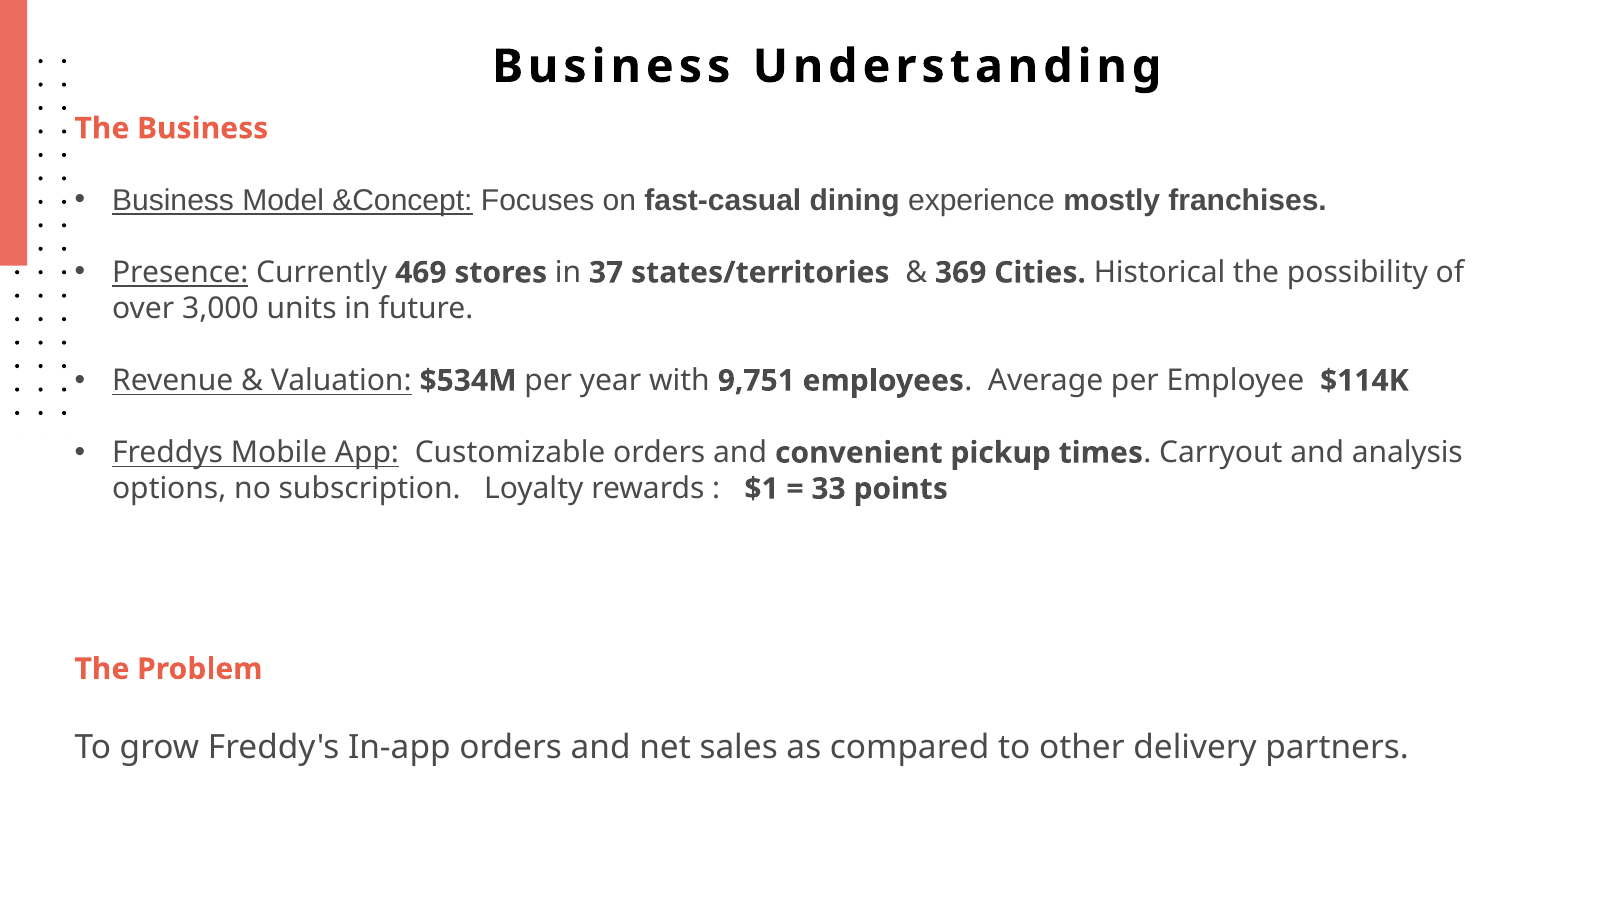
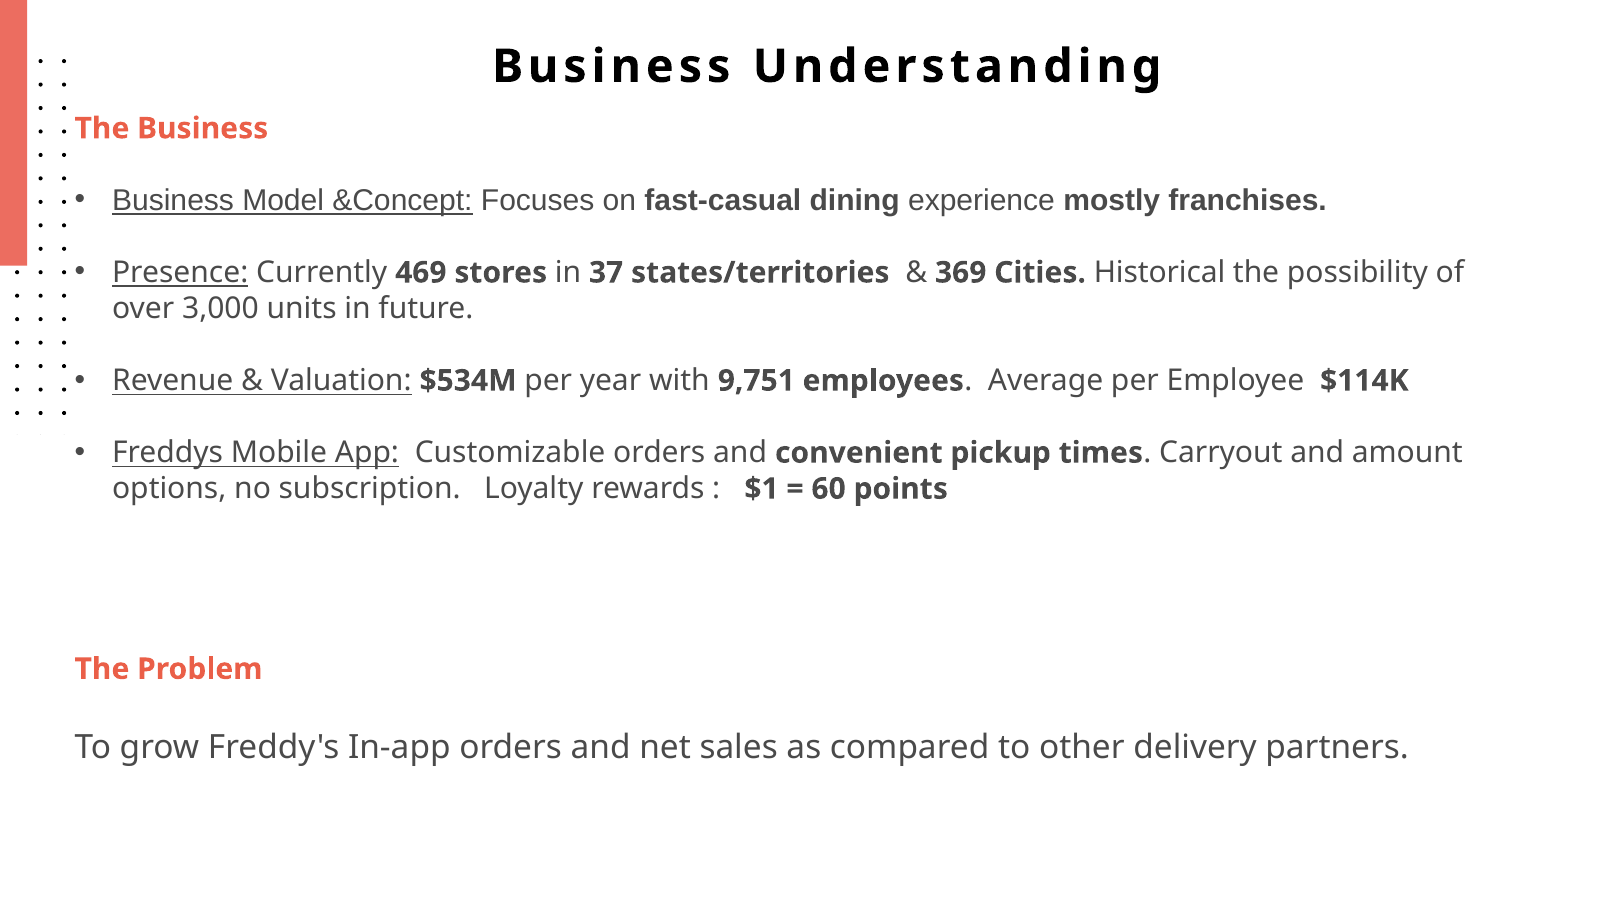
analysis: analysis -> amount (1407, 453)
33: 33 -> 60 (829, 489)
